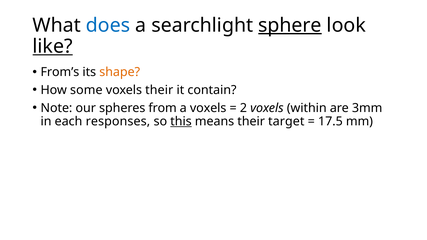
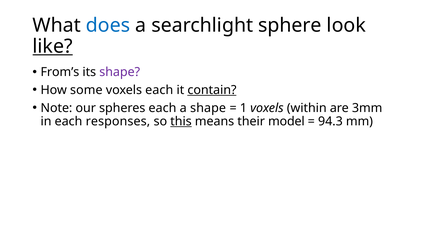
sphere underline: present -> none (290, 25)
shape colour: orange -> purple (120, 72)
voxels their: their -> each (159, 90)
contain underline: none -> present (212, 90)
spheres from: from -> each (162, 108)
a voxels: voxels -> shape (208, 108)
2: 2 -> 1 (243, 108)
target: target -> model (286, 121)
17.5: 17.5 -> 94.3 (330, 121)
